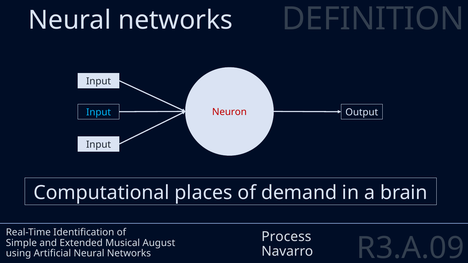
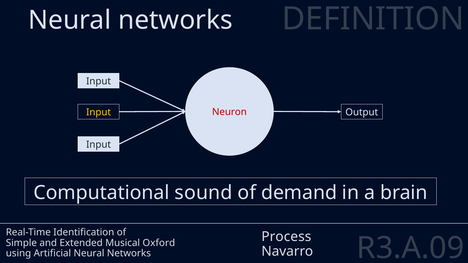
Input colour: light blue -> yellow (99, 112)
places: places -> sound (204, 193)
August: August -> Oxford (159, 243)
